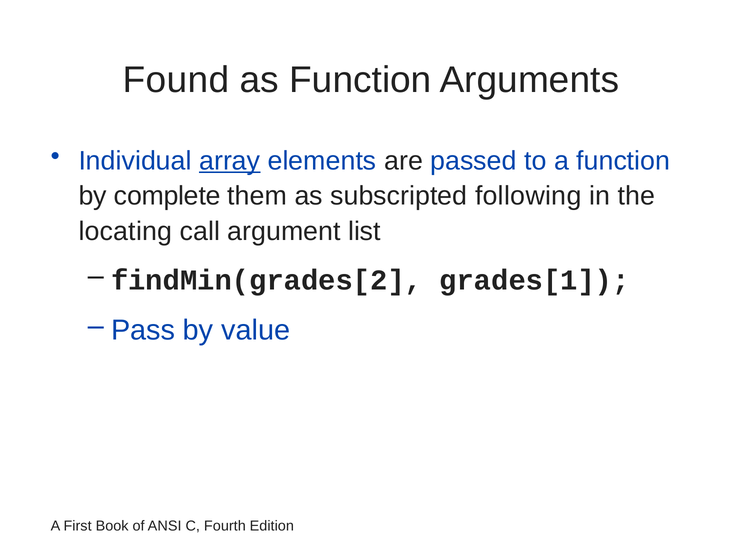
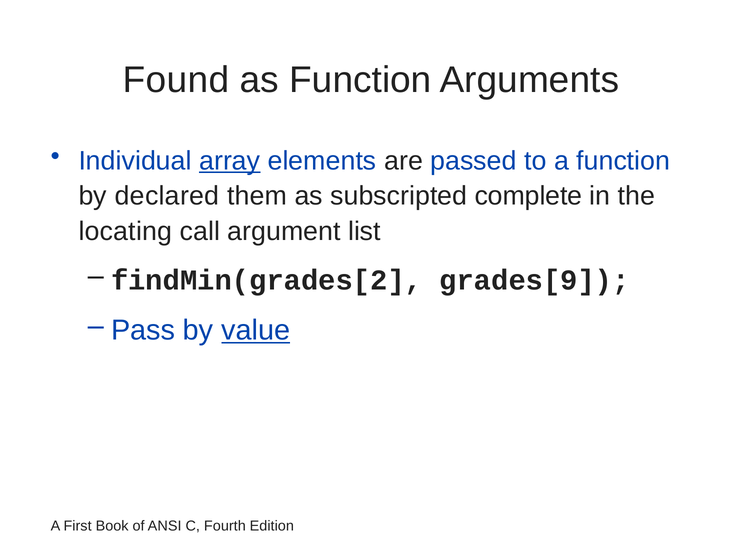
complete: complete -> declared (167, 196)
following: following -> complete (528, 196)
grades[1: grades[1 -> grades[9 (534, 281)
value underline: none -> present (256, 331)
